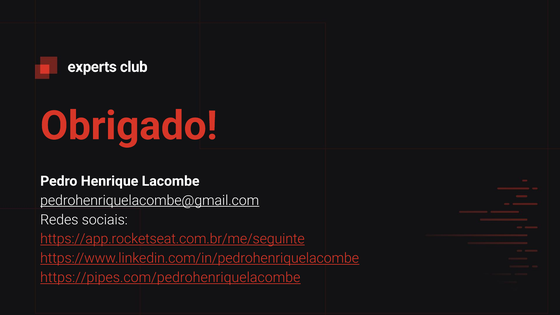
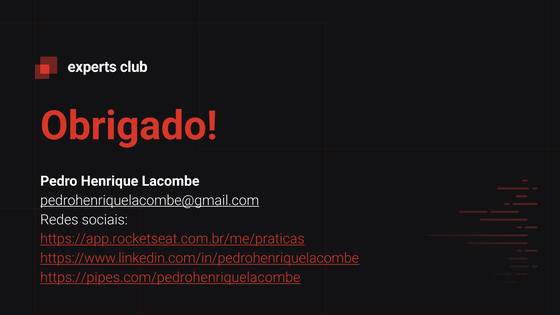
https://app.rocketseat.com.br/me/seguinte: https://app.rocketseat.com.br/me/seguinte -> https://app.rocketseat.com.br/me/praticas (172, 239)
